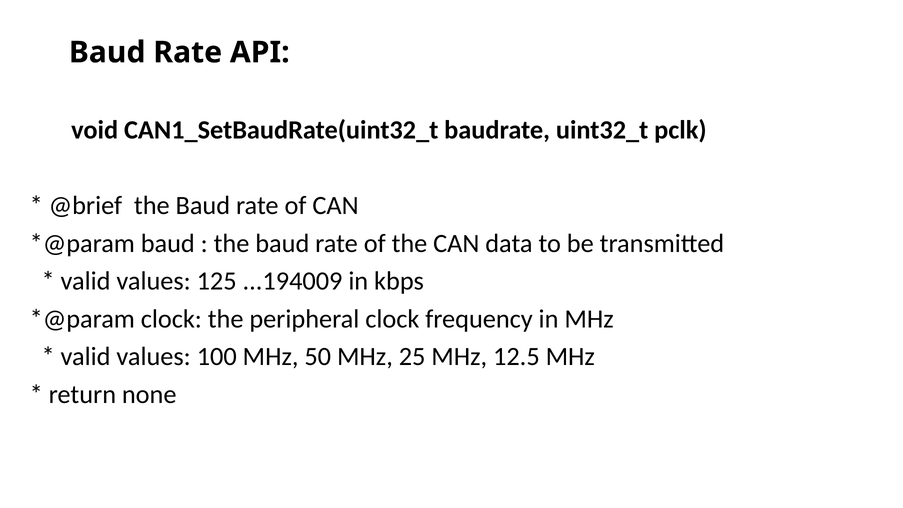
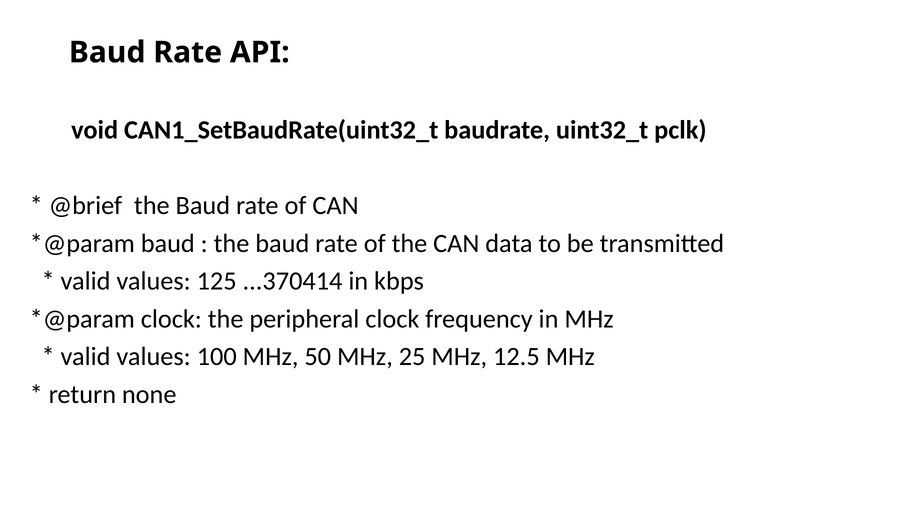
...194009: ...194009 -> ...370414 (293, 281)
